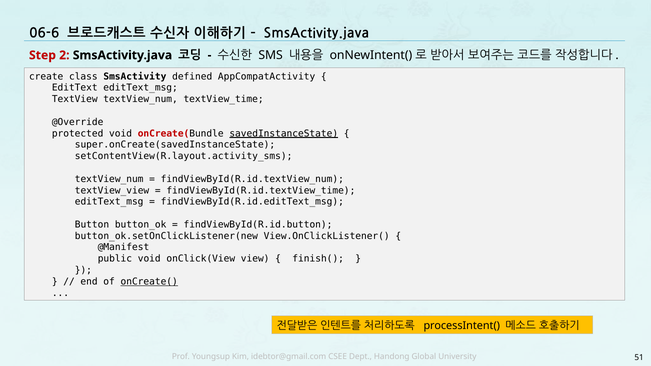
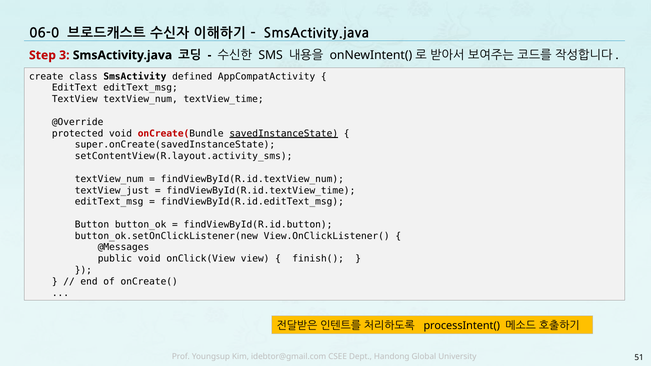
06-6: 06-6 -> 06-0 (44, 33)
2: 2 -> 3 (64, 55)
textView_view: textView_view -> textView_just (112, 190)
@Manifest: @Manifest -> @Messages (124, 247)
onCreate( underline: present -> none (149, 282)
